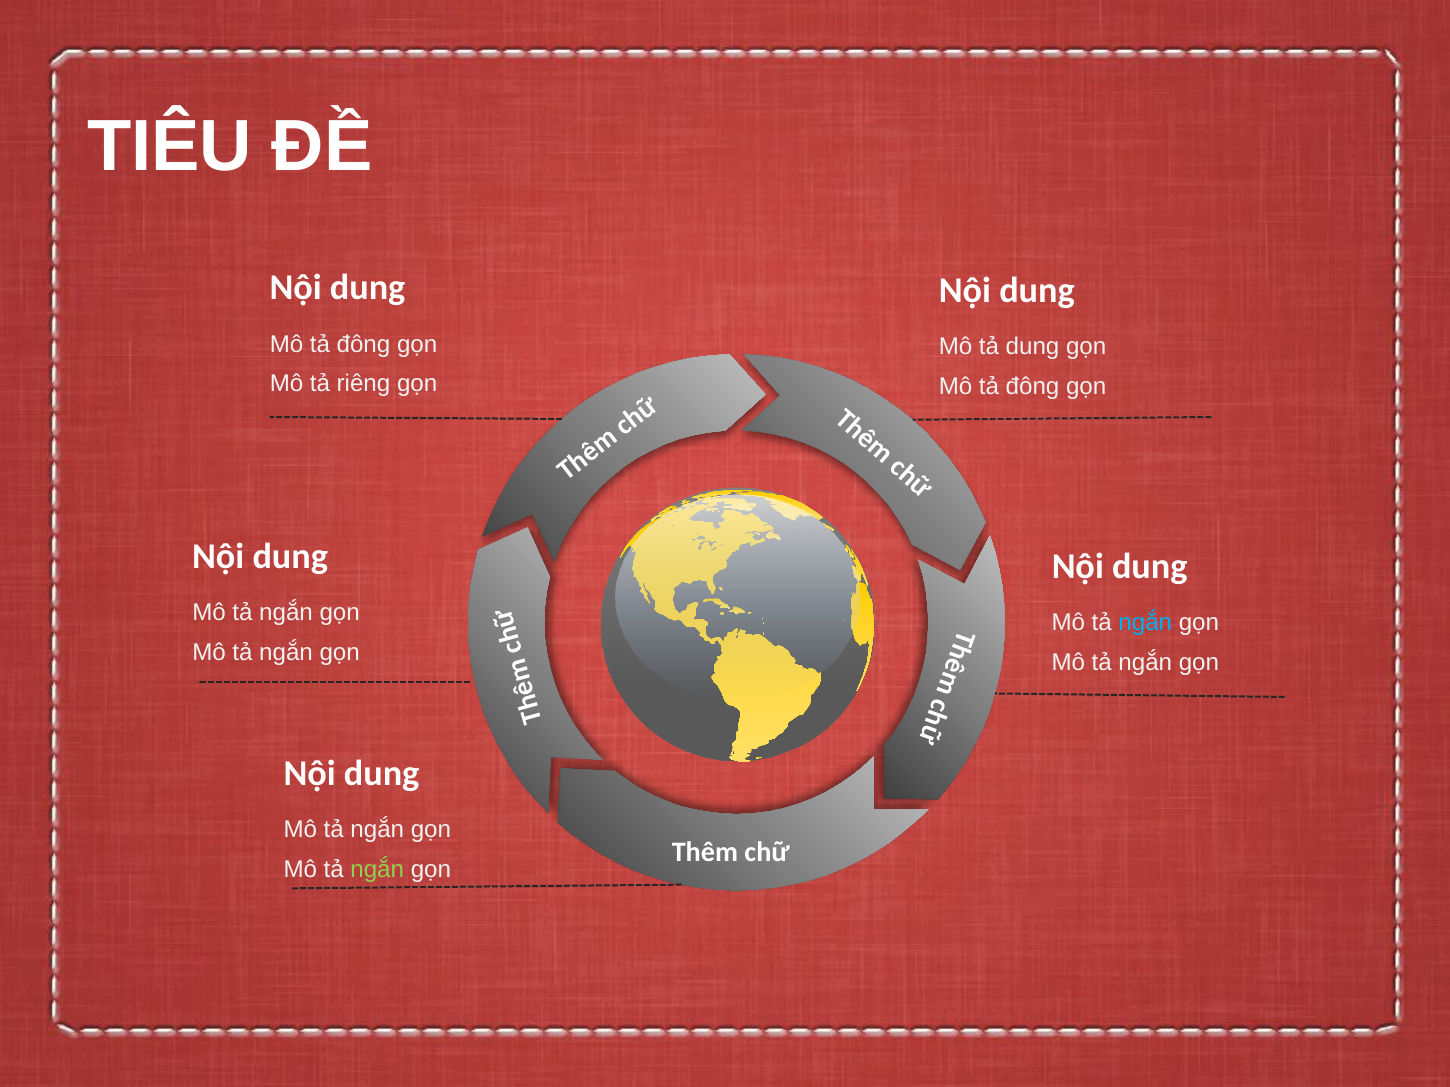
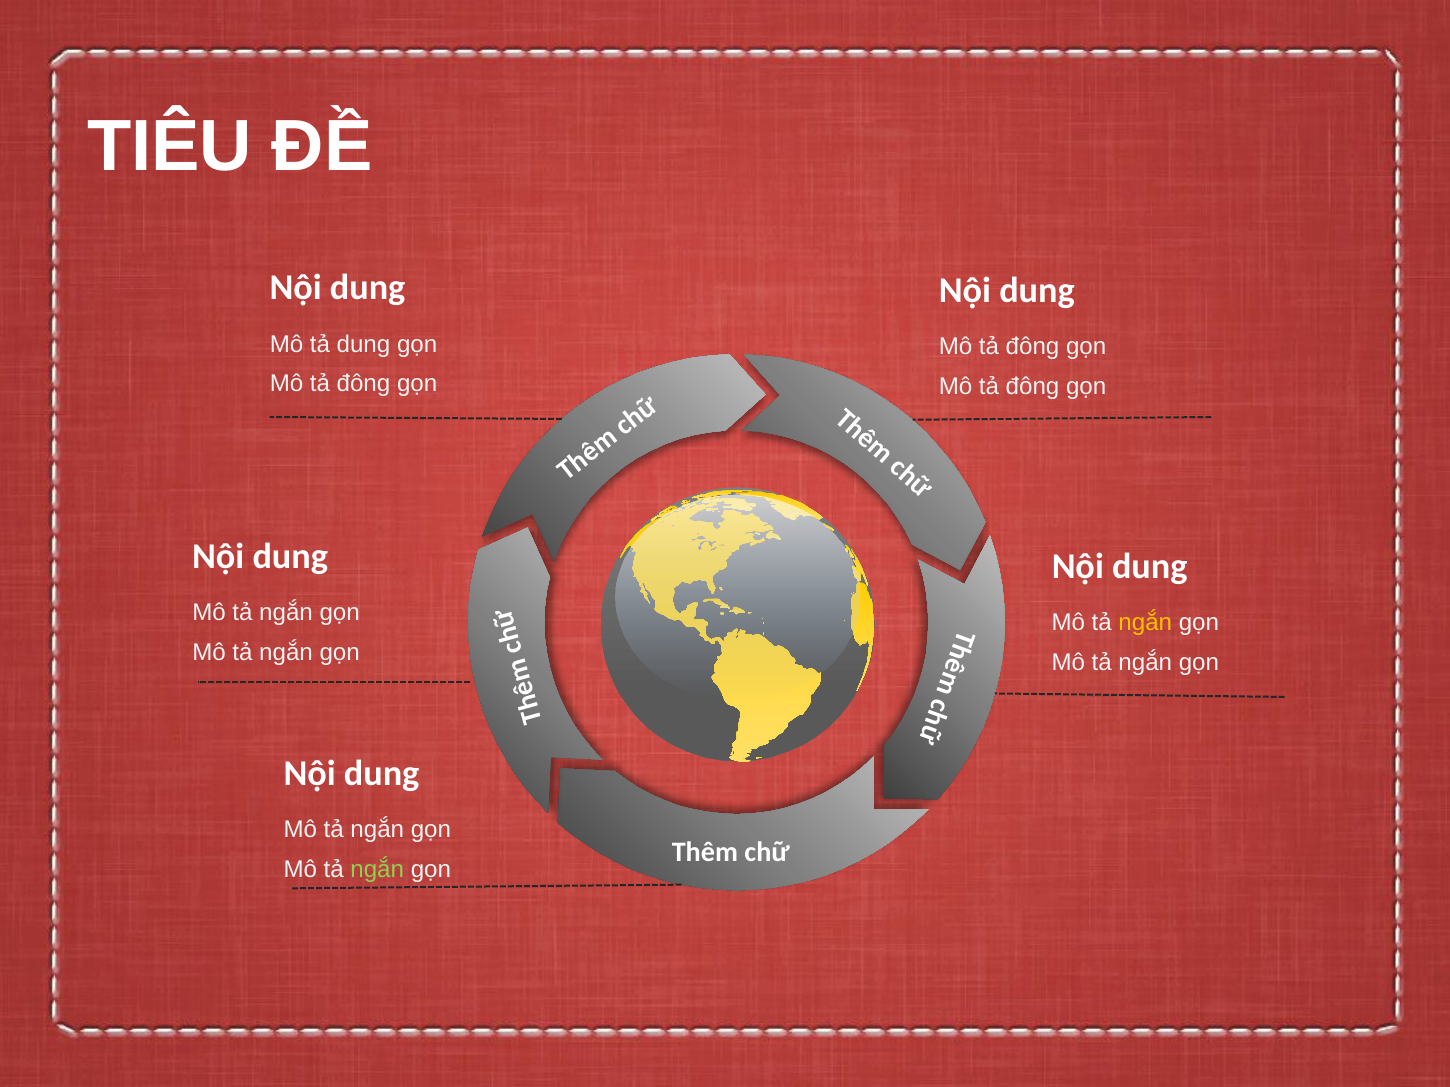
đông: đông -> dung (363, 344)
dung: dung -> đông (1033, 347)
riêng: riêng -> đông (363, 384)
ngắn colour: light blue -> yellow (1145, 623)
